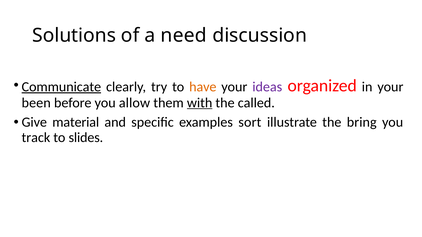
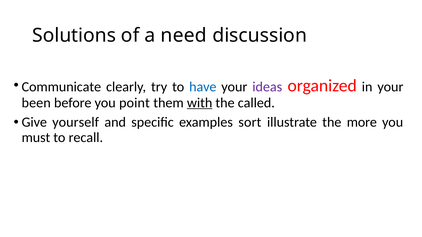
Communicate underline: present -> none (61, 87)
have colour: orange -> blue (203, 87)
allow: allow -> point (134, 103)
material: material -> yourself (76, 122)
bring: bring -> more (362, 122)
track: track -> must (36, 138)
slides: slides -> recall (86, 138)
